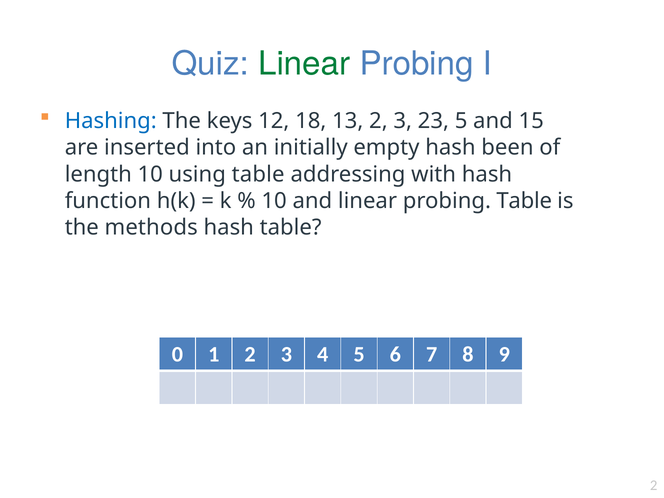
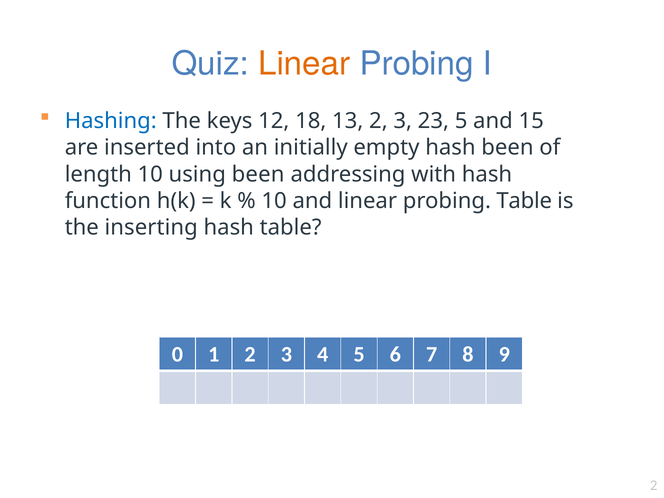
Linear colour: green -> orange (304, 64)
using table: table -> been (258, 174)
methods: methods -> inserting (151, 227)
